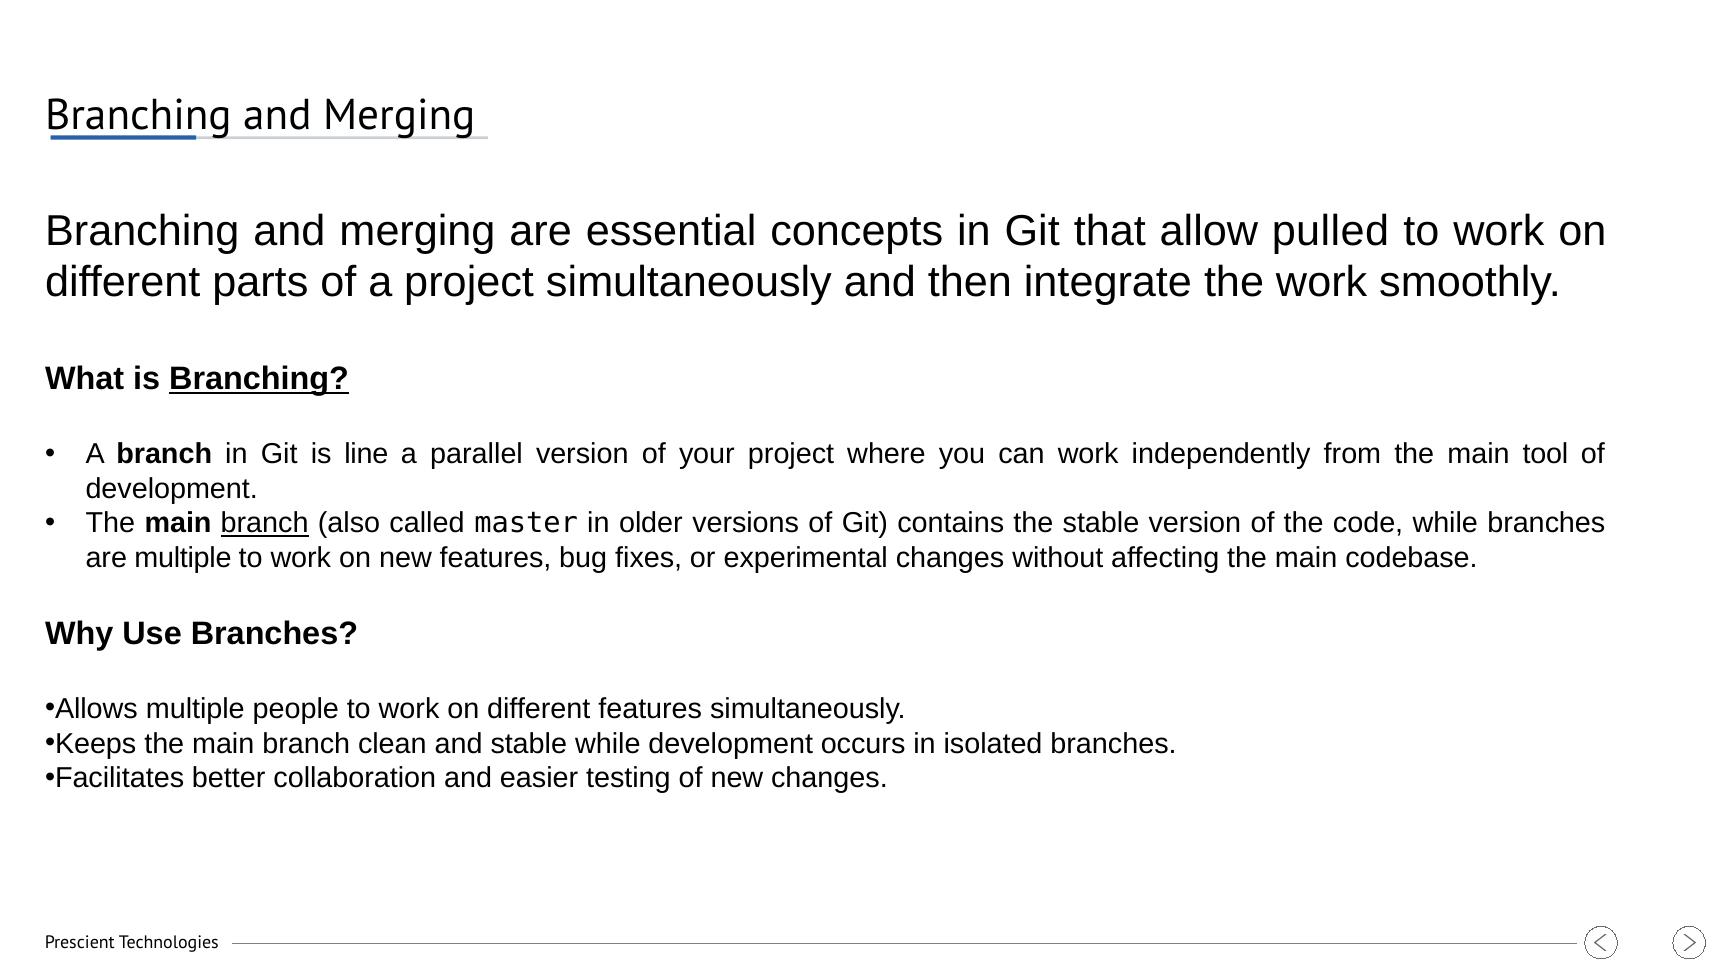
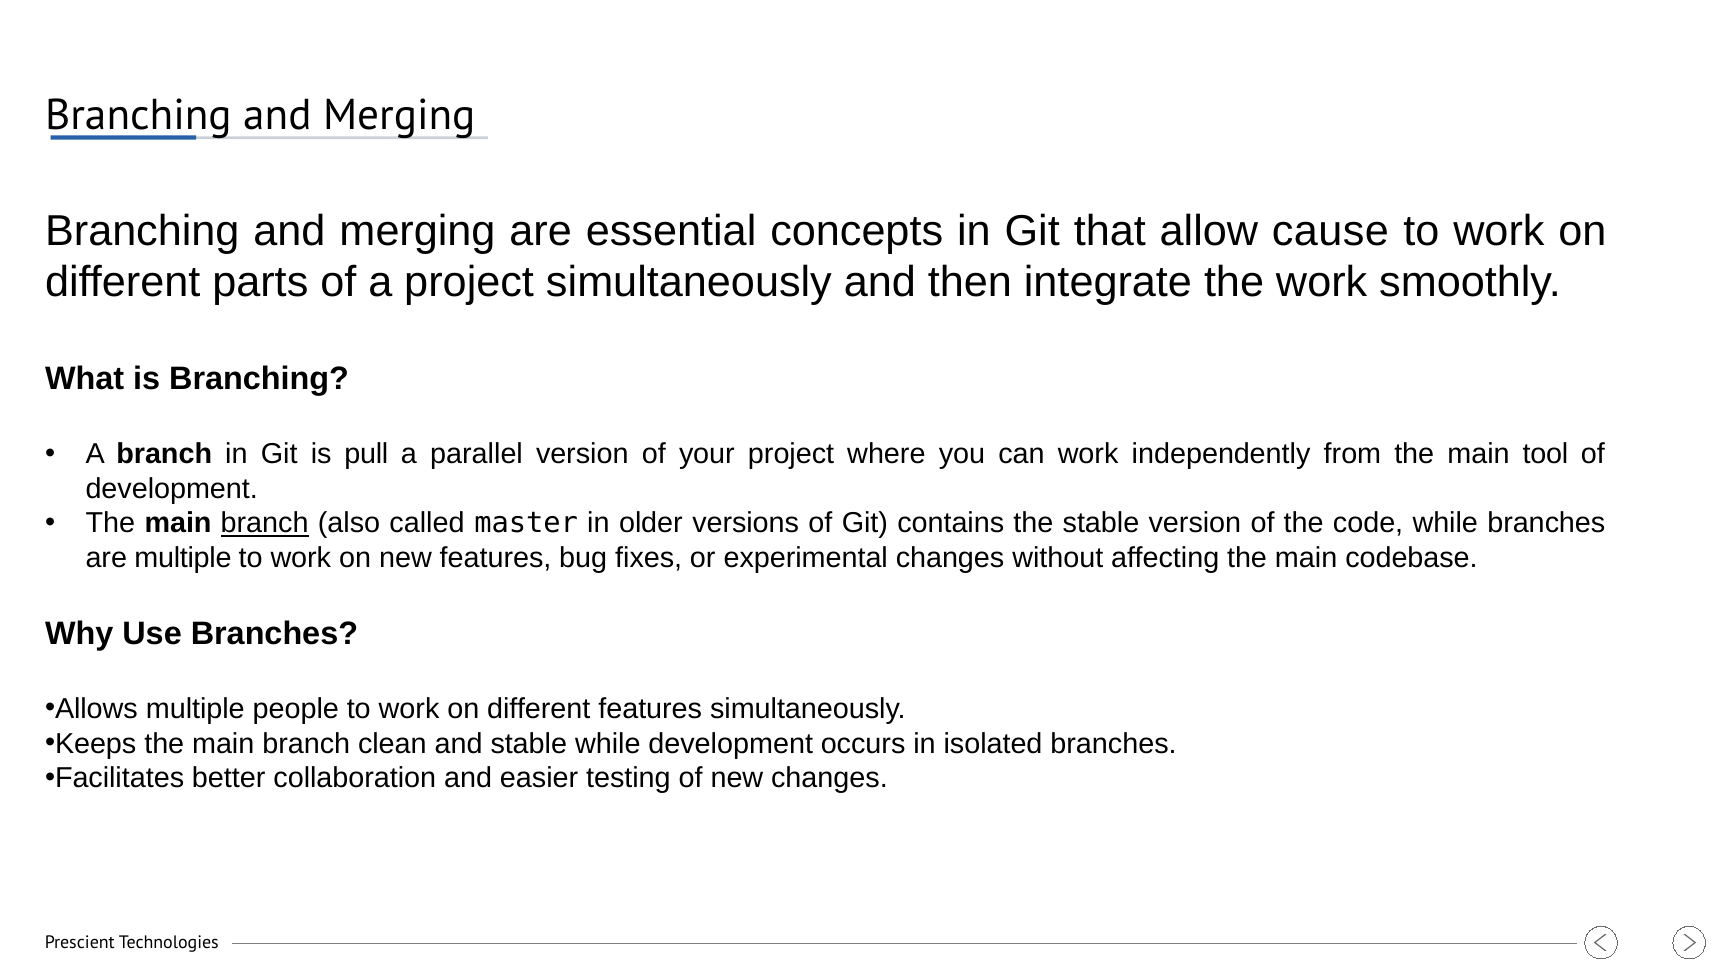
pulled: pulled -> cause (1330, 231)
Branching underline: present -> none (259, 379)
line: line -> pull (366, 454)
